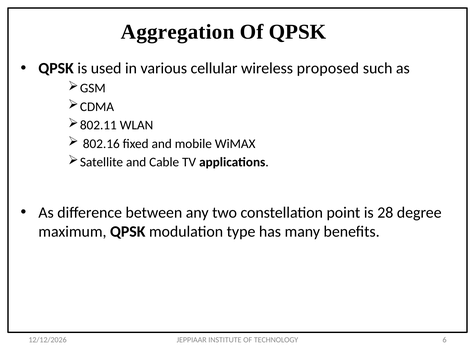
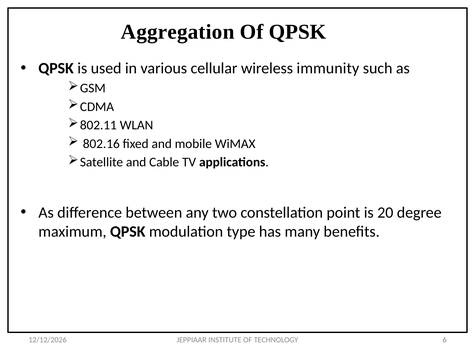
proposed: proposed -> immunity (328, 68)
28: 28 -> 20 (385, 213)
